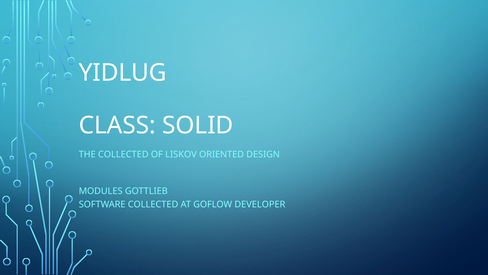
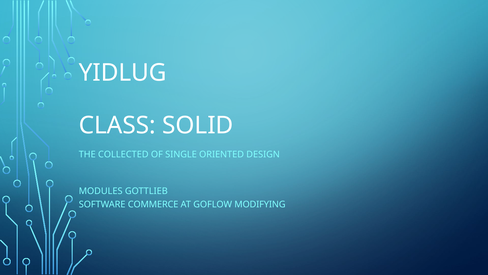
LISKOV: LISKOV -> SINGLE (181, 154)
SOFTWARE COLLECTED: COLLECTED -> COMMERCE (153, 204)
DEVELOPER: DEVELOPER -> MODIFYING (260, 204)
